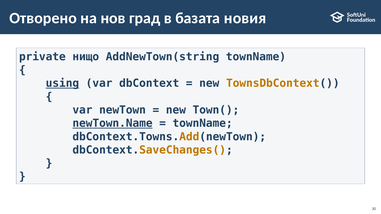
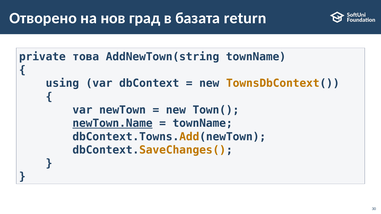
новия: новия -> return (245, 18)
нищо: нищо -> това (86, 57)
using underline: present -> none (62, 83)
